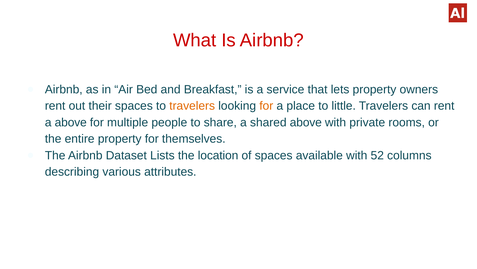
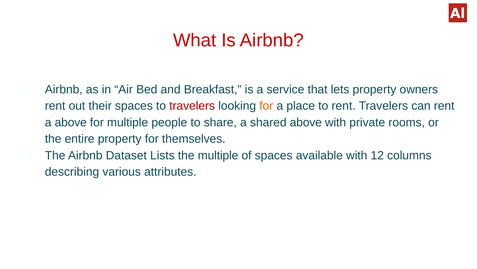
travelers colour: orange -> red (192, 106)
to little: little -> rent (344, 106)
the location: location -> multiple (218, 155)
52: 52 -> 12 (377, 155)
